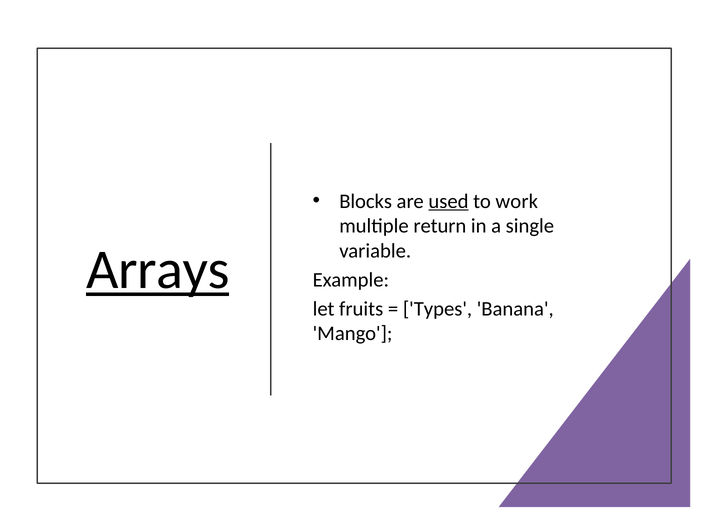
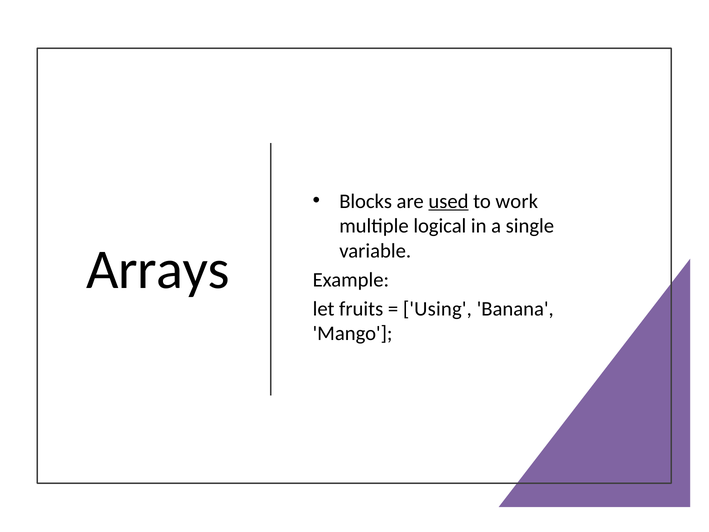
return: return -> logical (440, 226)
Arrays underline: present -> none (158, 270)
Types: Types -> Using (437, 309)
